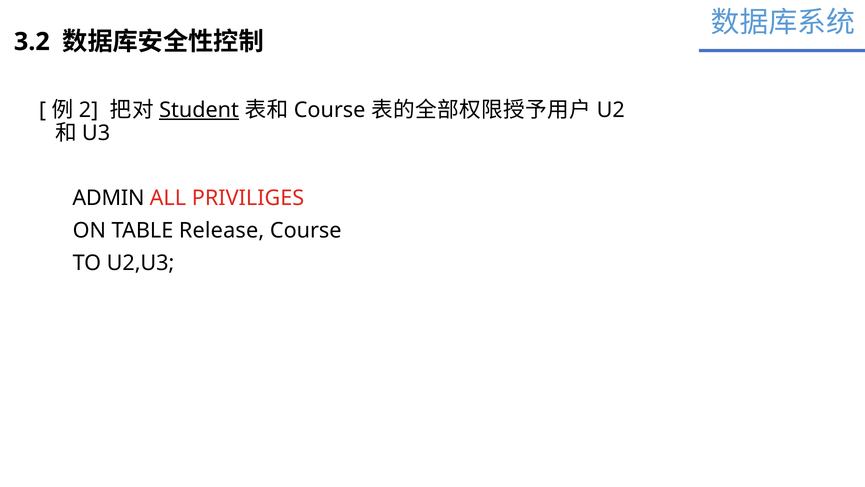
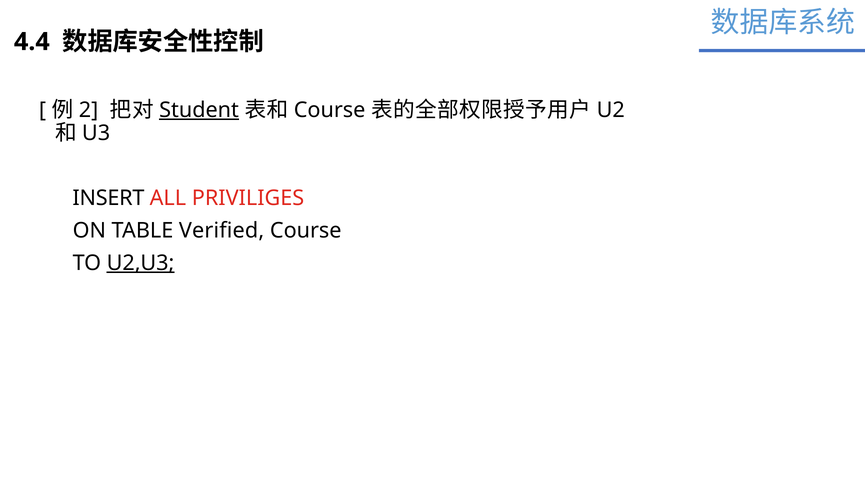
3.2: 3.2 -> 4.4 (32, 42)
ADMIN: ADMIN -> INSERT (108, 198)
Release: Release -> Verified (222, 230)
U2,U3 underline: none -> present (141, 263)
